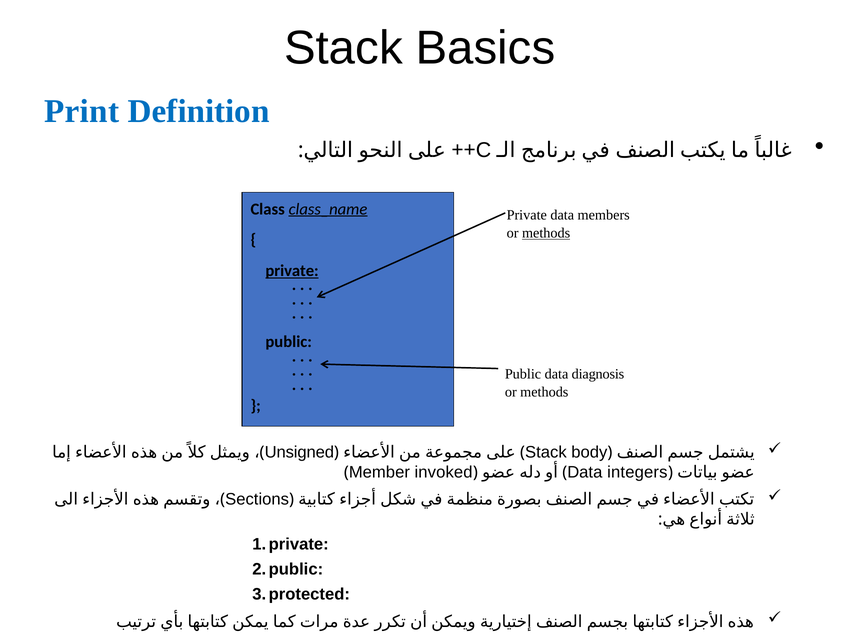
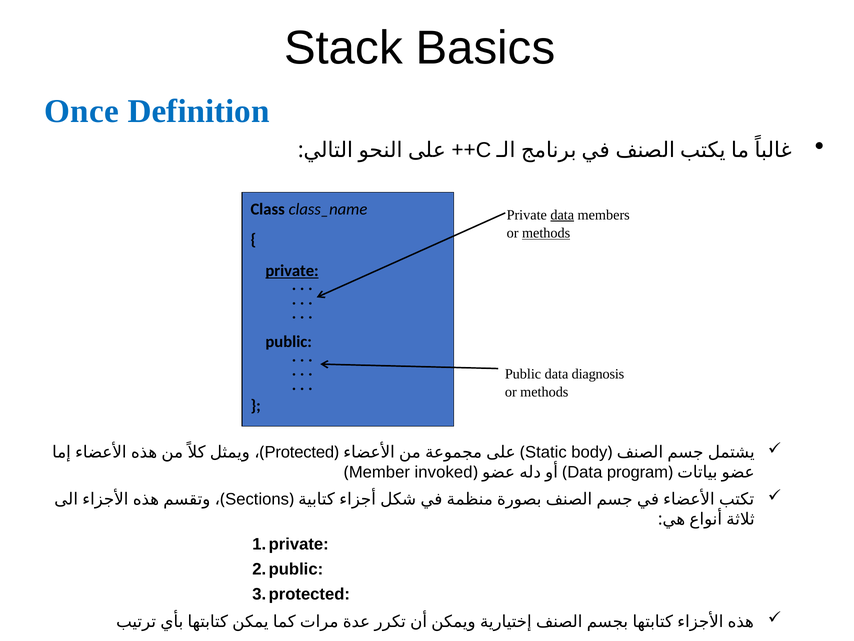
Print: Print -> Once (82, 111)
class_name underline: present -> none (328, 209)
data underline: none -> present (562, 215)
Unsigned: Unsigned -> Protected (299, 452)
Stack: Stack -> Static (546, 452)
integers: integers -> program (637, 472)
